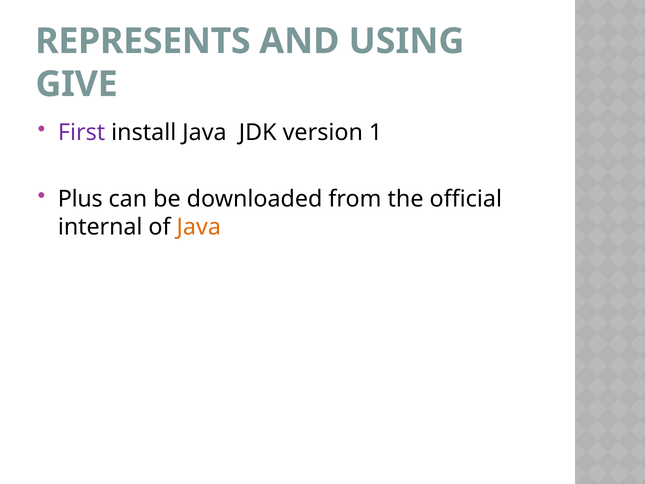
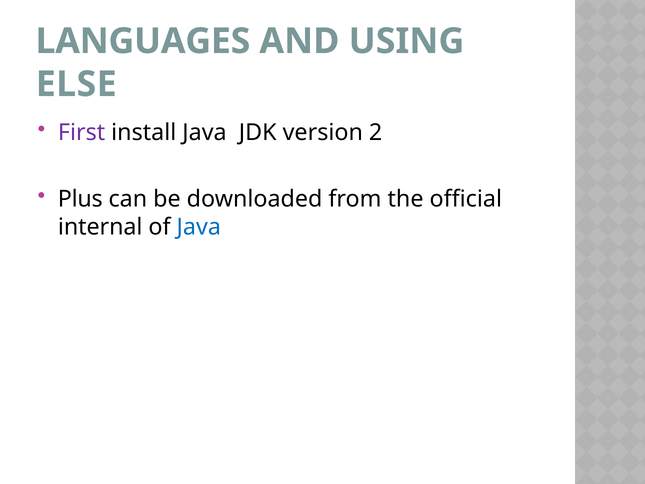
REPRESENTS: REPRESENTS -> LANGUAGES (143, 41)
GIVE: GIVE -> ELSE (76, 84)
1: 1 -> 2 (376, 132)
Java colour: orange -> blue (199, 227)
